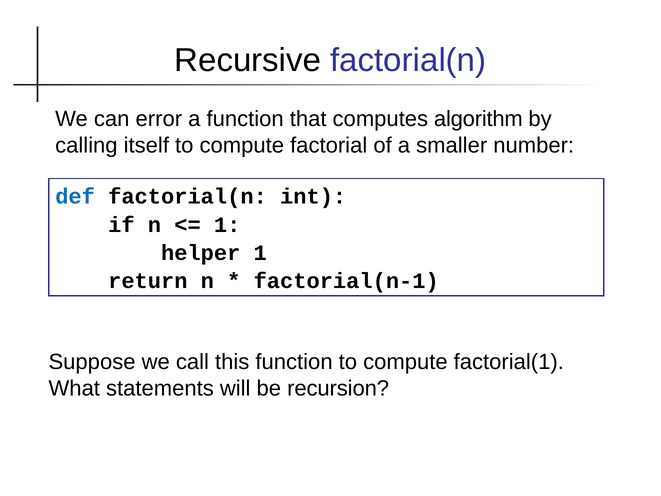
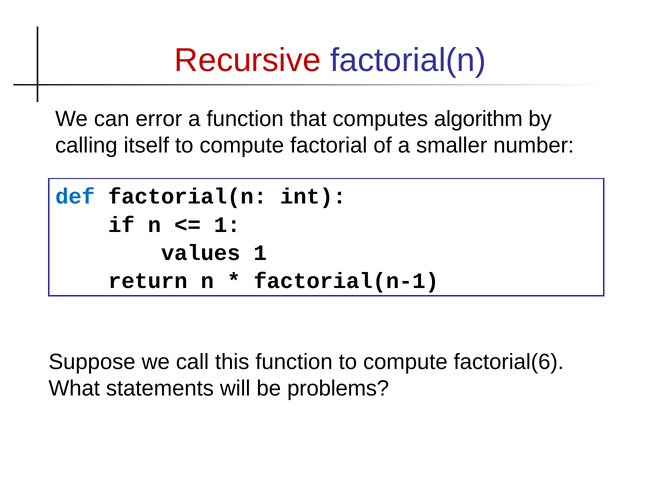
Recursive colour: black -> red (248, 60)
helper: helper -> values (201, 253)
factorial(1: factorial(1 -> factorial(6 (509, 362)
recursion: recursion -> problems (338, 388)
